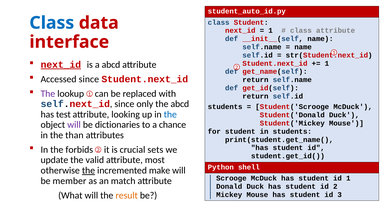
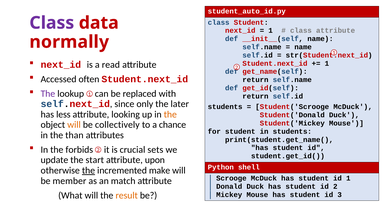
Class colour: blue -> purple (52, 23)
interface: interface -> normally (69, 42)
next_id underline: present -> none (61, 65)
a abcd: abcd -> read (111, 65)
Accessed since: since -> often (89, 79)
the abcd: abcd -> later (180, 104)
test: test -> less (63, 114)
the colour: blue -> orange (170, 114)
will colour: purple -> orange (74, 125)
dictionaries: dictionaries -> collectively (117, 125)
valid: valid -> start (95, 160)
most: most -> upon (155, 160)
